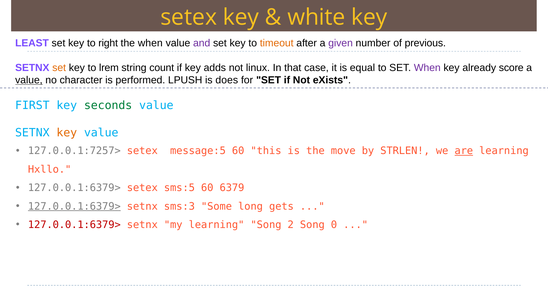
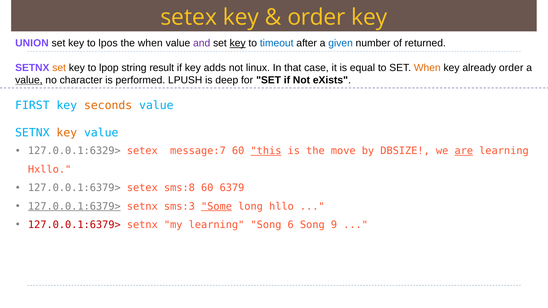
white: white -> order (316, 17)
LEAST: LEAST -> UNION (32, 43)
right: right -> lpos (108, 43)
key underline: none -> present (238, 43)
timeout colour: orange -> blue (277, 43)
given colour: purple -> blue (341, 43)
previous: previous -> returned (425, 43)
lrem: lrem -> lpop (109, 68)
count: count -> result (162, 68)
When colour: purple -> orange (427, 68)
already score: score -> order (511, 68)
does: does -> deep (227, 80)
seconds colour: green -> orange (108, 106)
127.0.0.1:7257>: 127.0.0.1:7257> -> 127.0.0.1:6329> (74, 151)
message:5: message:5 -> message:7 (198, 151)
this underline: none -> present (266, 151)
STRLEN: STRLEN -> DBSIZE (405, 151)
sms:5: sms:5 -> sms:8 (179, 188)
Some underline: none -> present (216, 206)
gets: gets -> hllo (281, 206)
2: 2 -> 6 (291, 225)
0: 0 -> 9 (334, 225)
